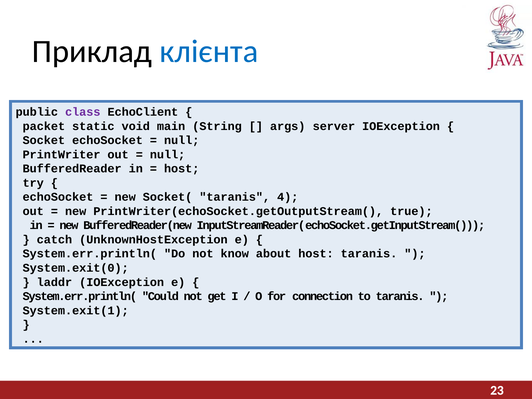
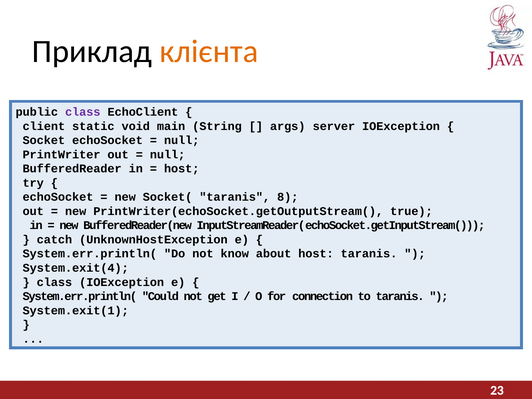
клієнта colour: blue -> orange (209, 51)
packet: packet -> client (44, 126)
4: 4 -> 8 (288, 197)
System.exit(0: System.exit(0 -> System.exit(4 (76, 268)
laddr: laddr -> class (54, 282)
